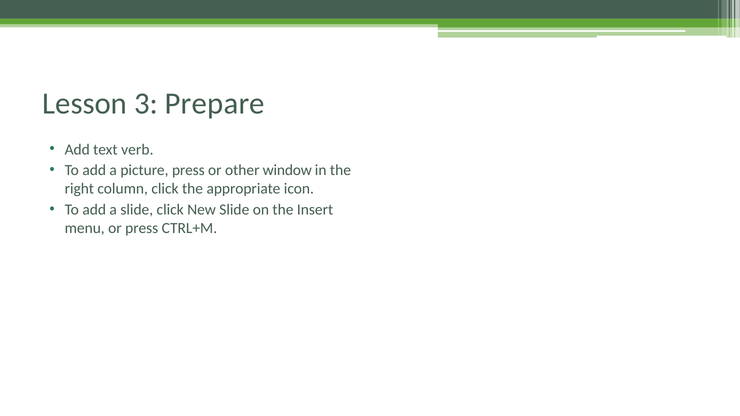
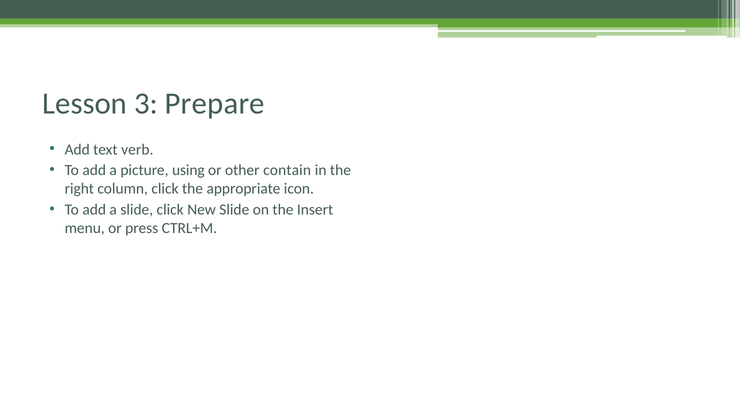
picture press: press -> using (188, 170)
window: window -> contain (287, 170)
